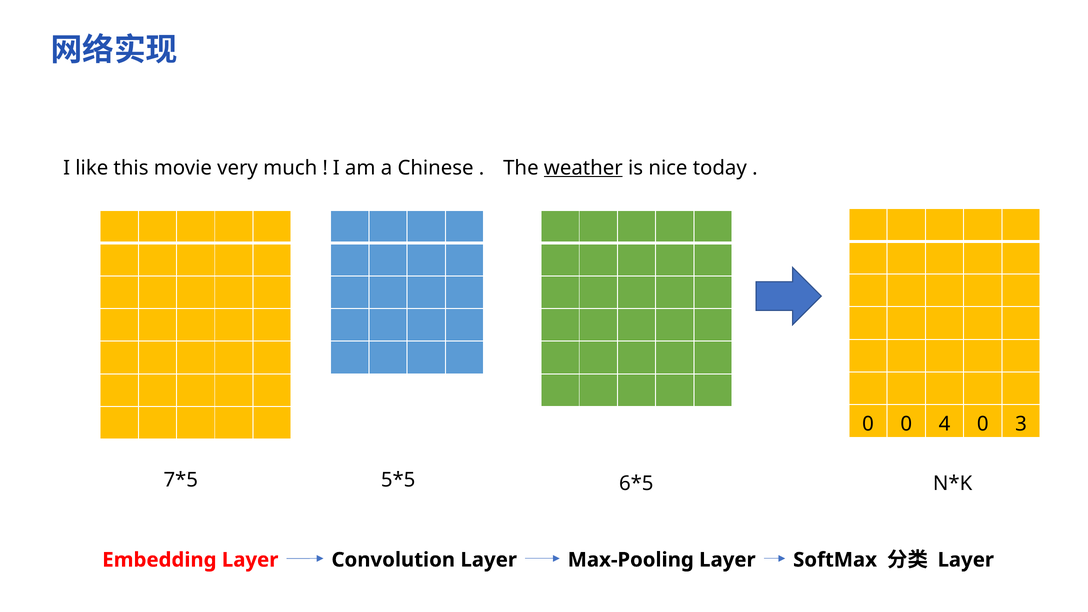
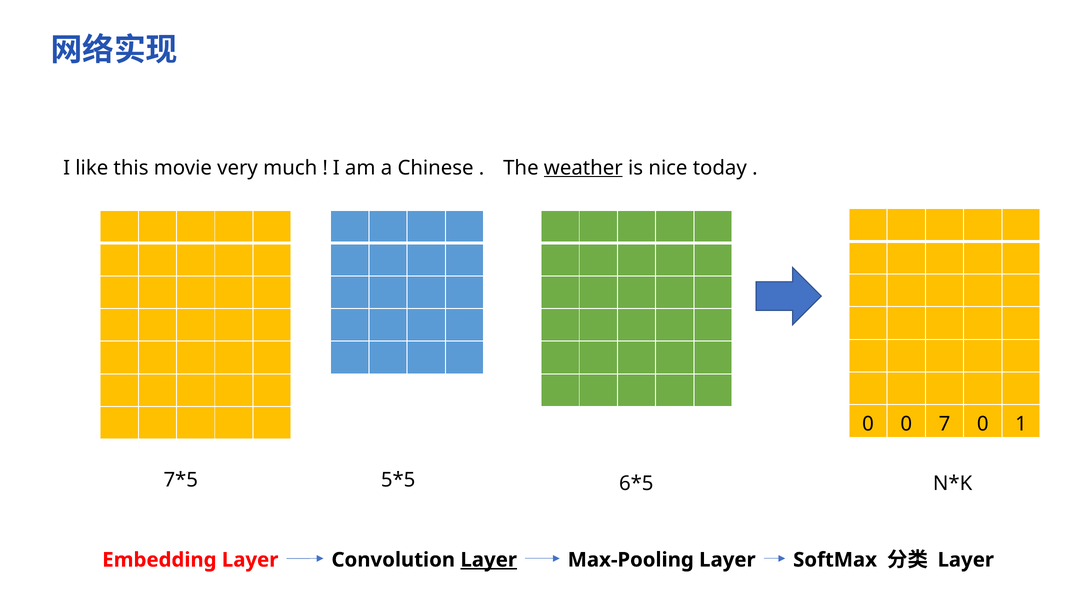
4: 4 -> 7 (945, 424)
3: 3 -> 1 (1021, 424)
Layer underline: none -> present (489, 560)
